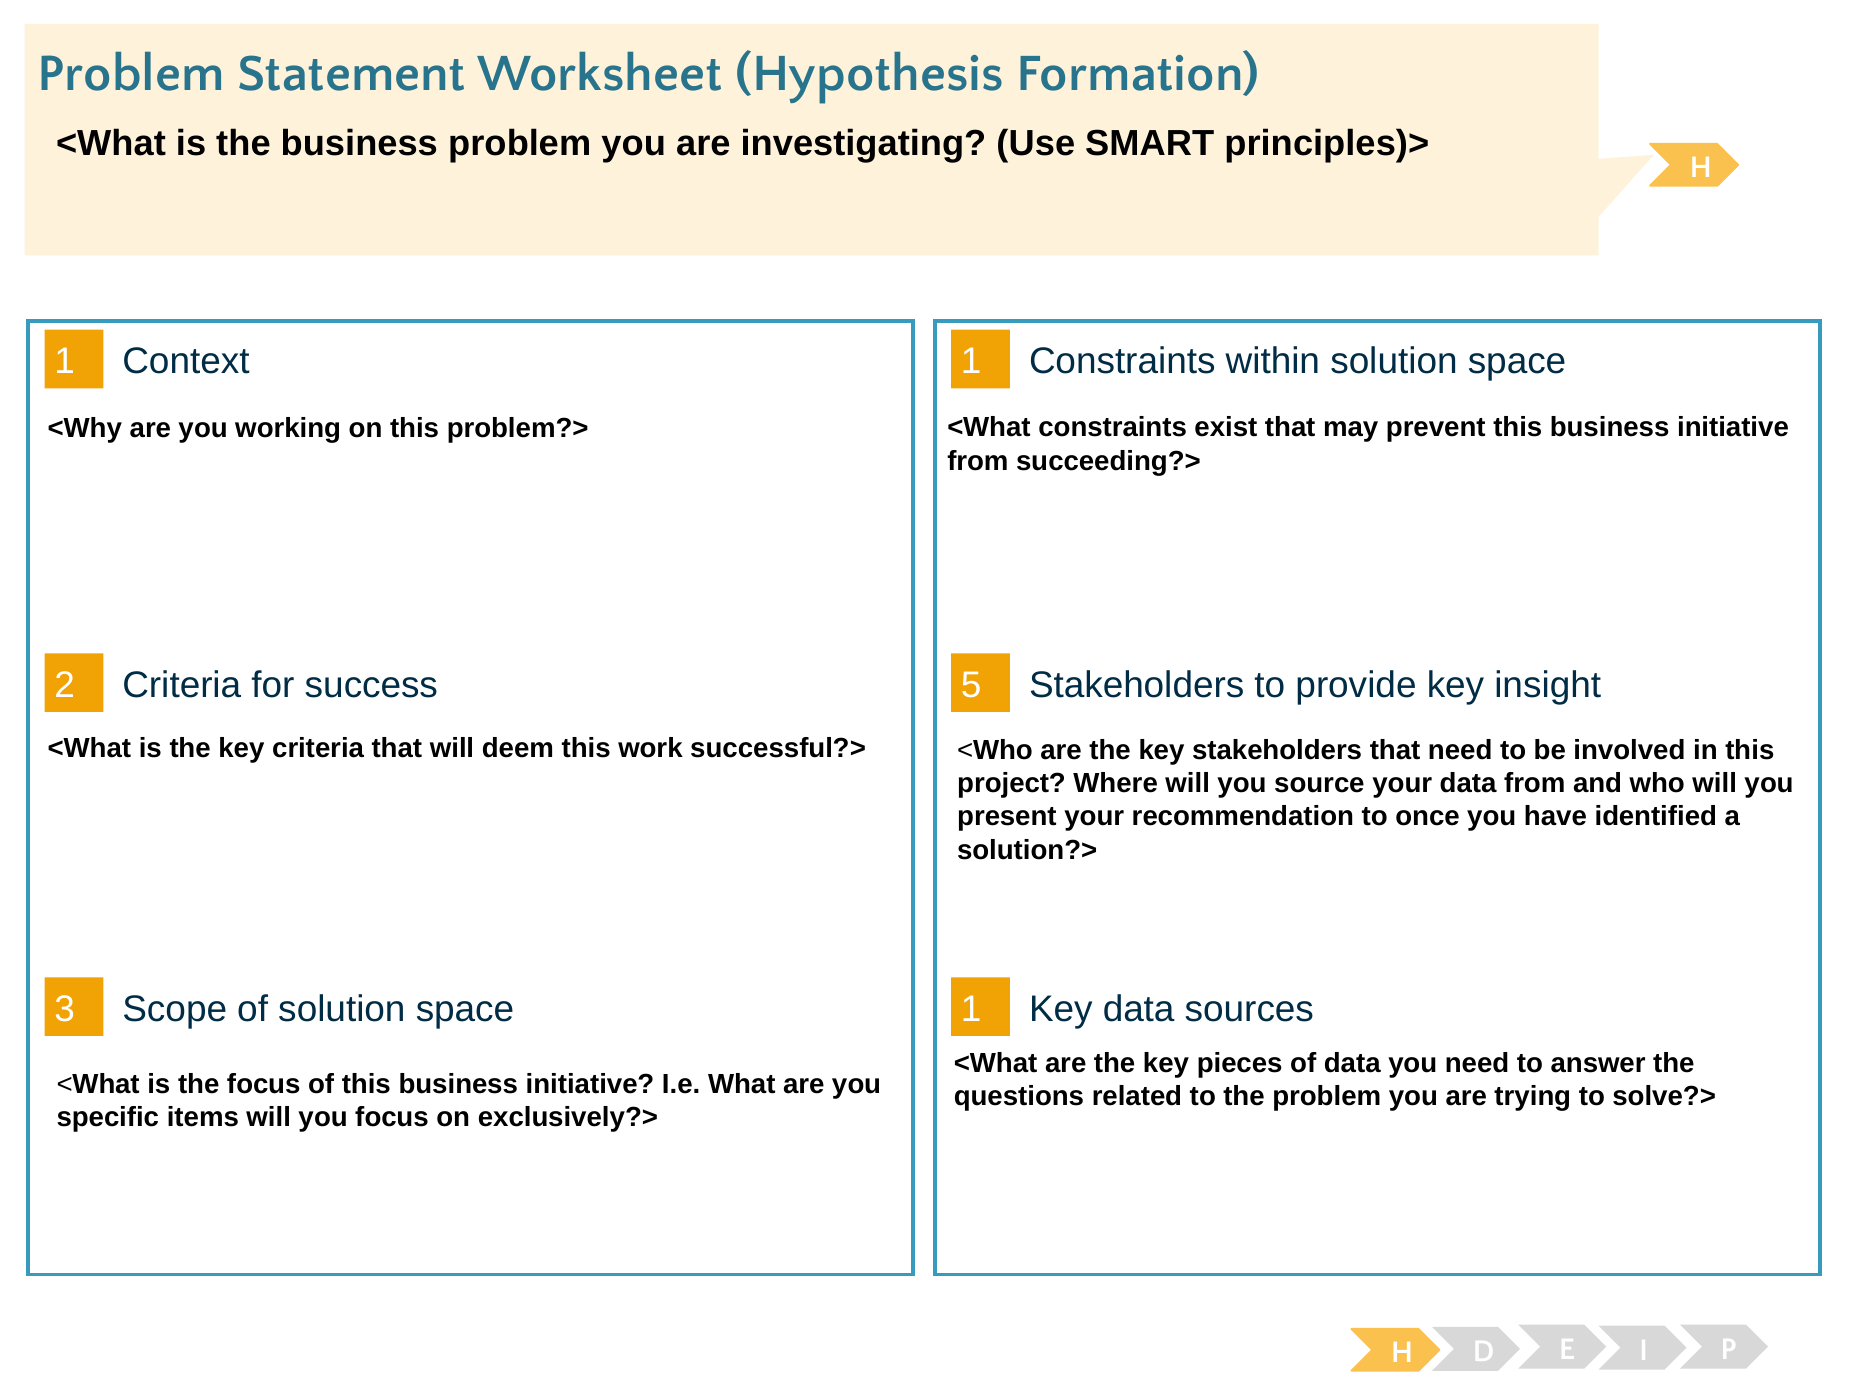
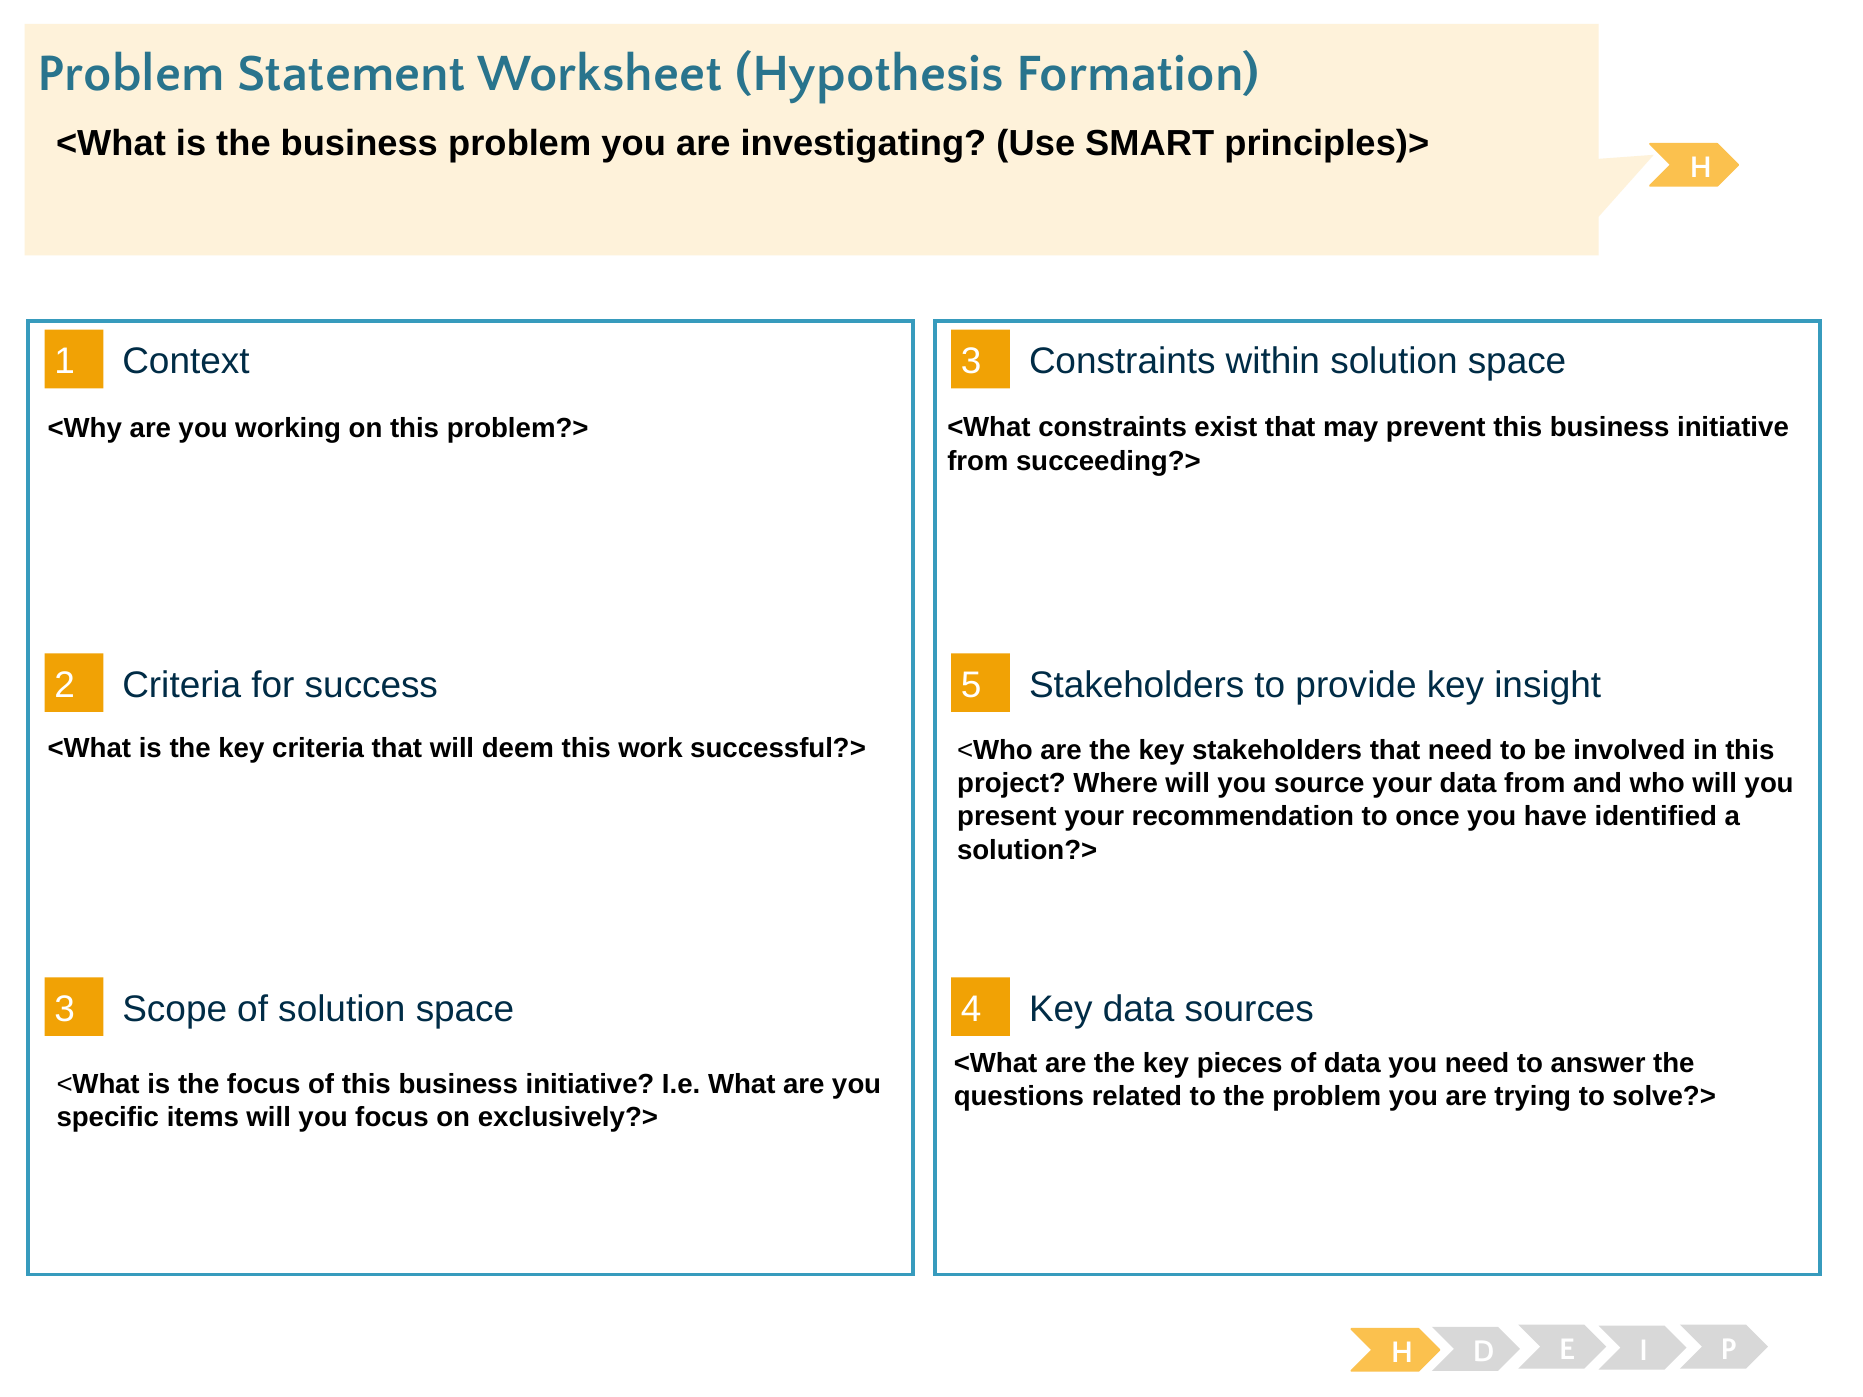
1 1: 1 -> 3 (971, 362)
3 1: 1 -> 4 (971, 1009)
